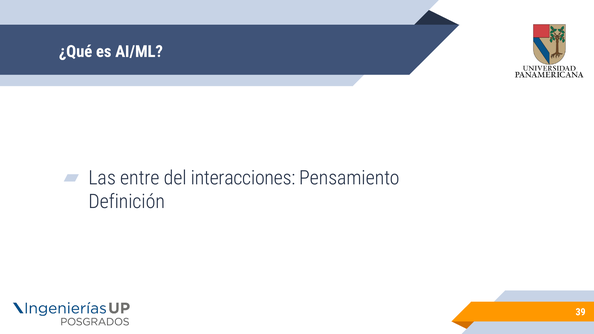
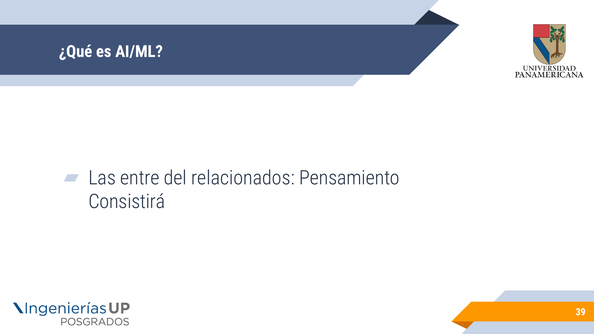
interacciones: interacciones -> relacionados (243, 178)
Definición: Definición -> Consistirá (127, 202)
